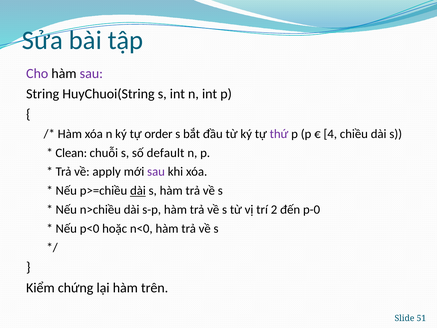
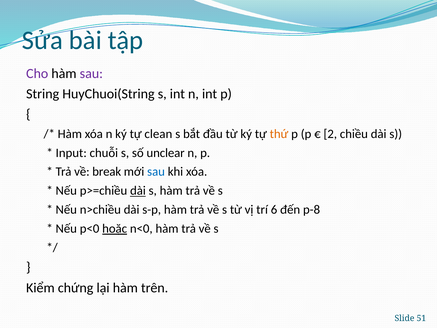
order: order -> clean (158, 134)
thứ colour: purple -> orange (279, 134)
4: 4 -> 2 (330, 134)
Clean: Clean -> Input (71, 153)
default: default -> unclear (166, 153)
apply: apply -> break (107, 172)
sau colour: purple -> blue (156, 172)
2: 2 -> 6 (274, 210)
p-0: p-0 -> p-8 (312, 210)
hoặc underline: none -> present (115, 228)
